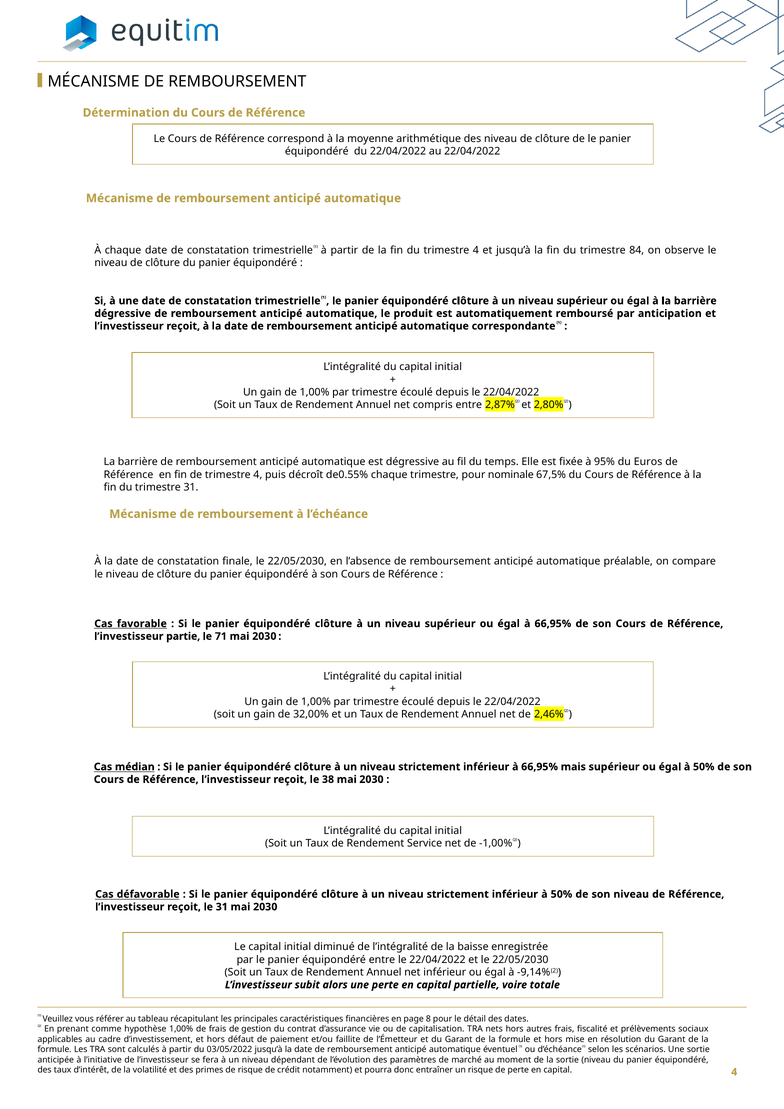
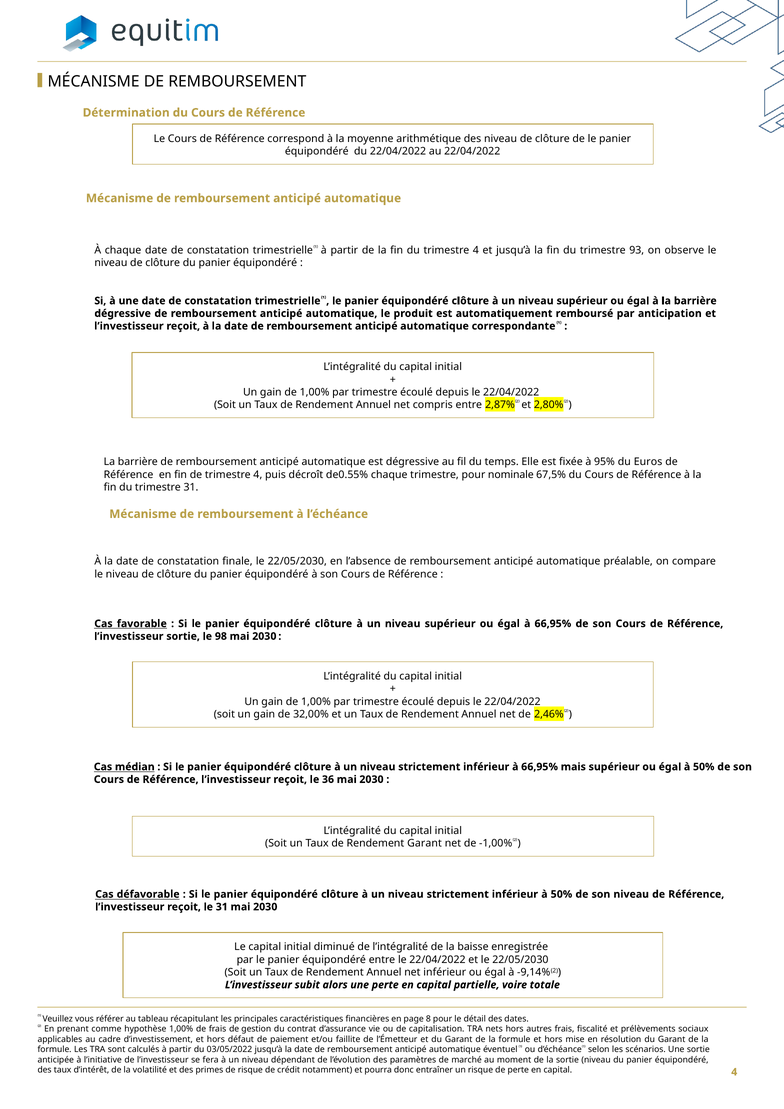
84: 84 -> 93 (637, 250)
l’investisseur partie: partie -> sortie (183, 636)
71: 71 -> 98 (221, 636)
38: 38 -> 36 (328, 779)
Rendement Service: Service -> Garant (425, 843)
